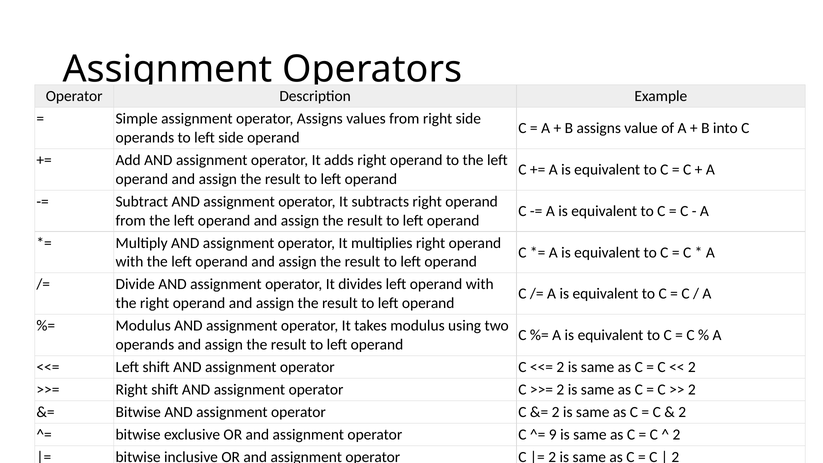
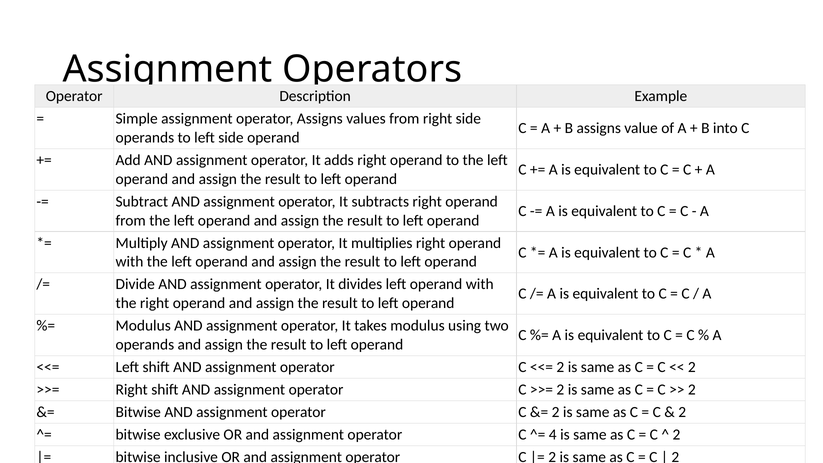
9: 9 -> 4 (553, 435)
